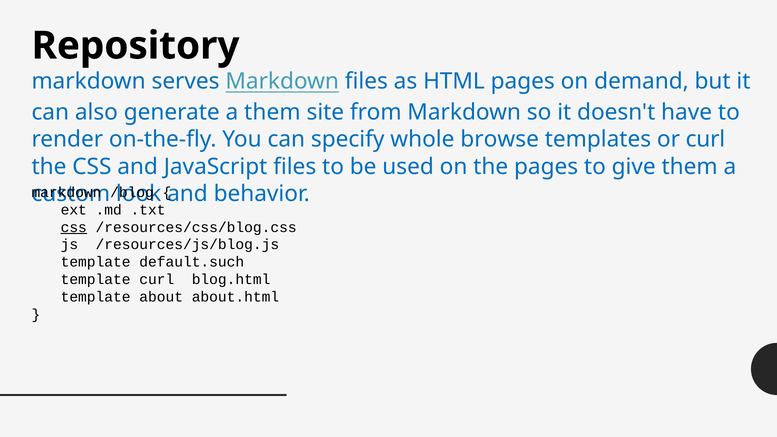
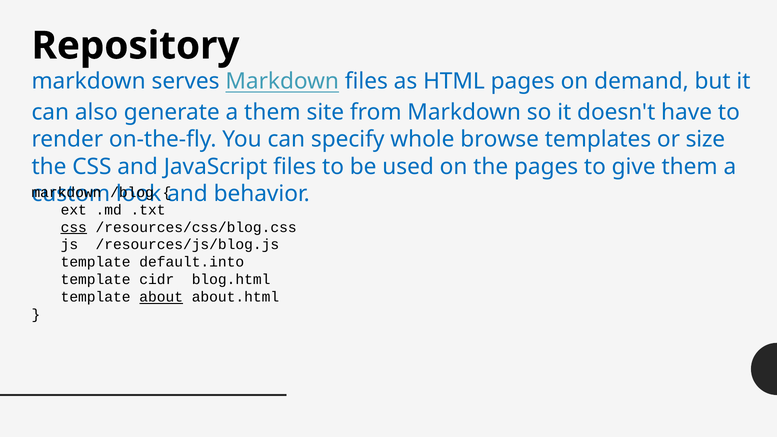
or curl: curl -> size (705, 140)
default.such: default.such -> default.into (192, 262)
template curl: curl -> cidr (157, 280)
about underline: none -> present (161, 297)
